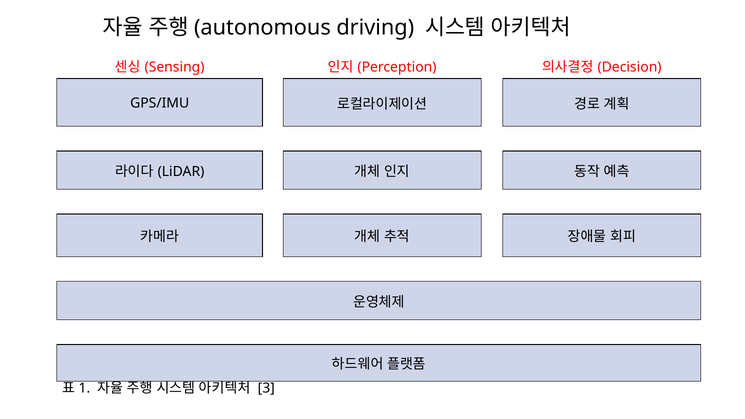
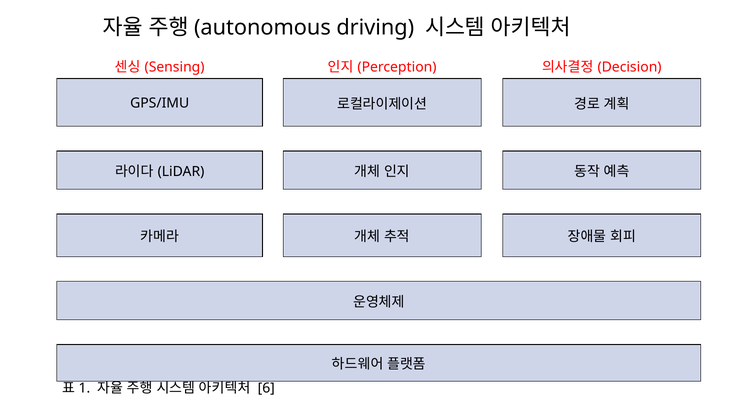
3: 3 -> 6 (266, 388)
